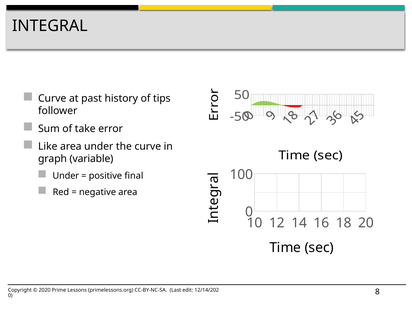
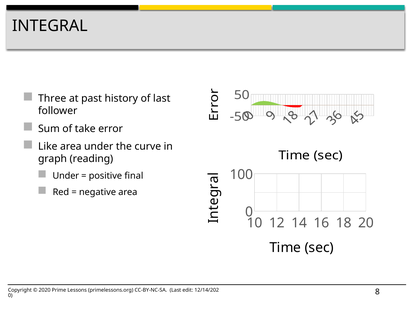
Curve: Curve -> Three (52, 98)
of tips: tips -> last (162, 98)
variable: variable -> reading (91, 159)
